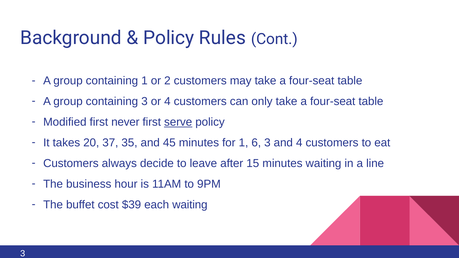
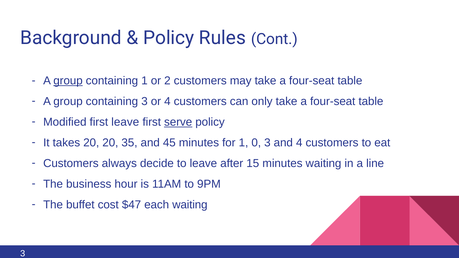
group underline: none -> present (68, 81)
first never: never -> leave (125, 122)
20 37: 37 -> 20 (110, 143)
6: 6 -> 0 (256, 143)
$39: $39 -> $47 (132, 205)
